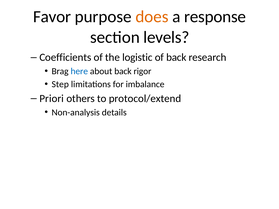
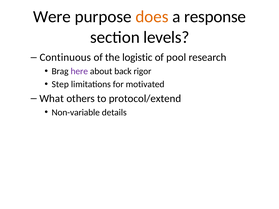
Favor: Favor -> Were (52, 17)
Coefficients: Coefficients -> Continuous (65, 57)
of back: back -> pool (176, 57)
here colour: blue -> purple (79, 71)
imbalance: imbalance -> motivated (145, 84)
Priori: Priori -> What (52, 99)
Non-analysis: Non-analysis -> Non-variable (76, 113)
